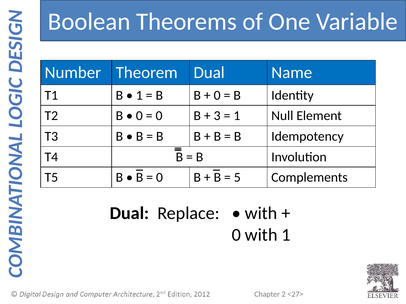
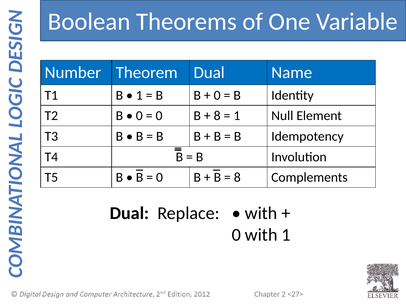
3: 3 -> 8 (217, 116)
5: 5 -> 8 (237, 178)
